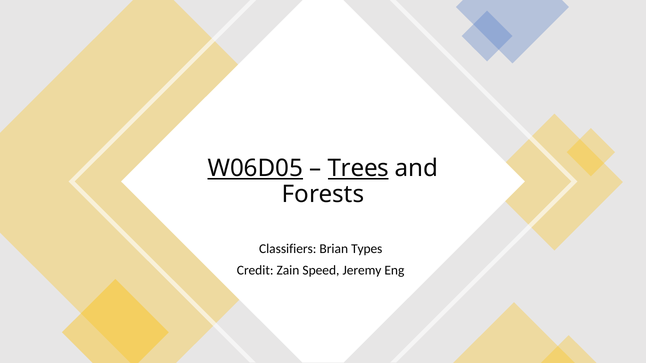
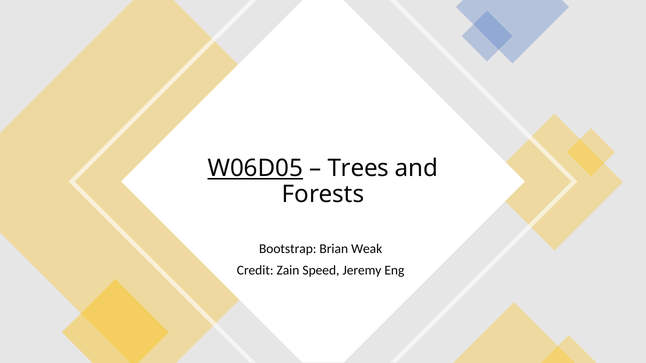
Trees underline: present -> none (358, 168)
Classifiers: Classifiers -> Bootstrap (288, 249)
Types: Types -> Weak (367, 249)
